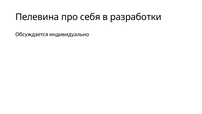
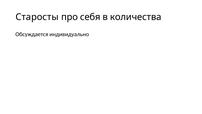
Пелевина: Пелевина -> Старосты (37, 17)
разработки: разработки -> количества (136, 17)
